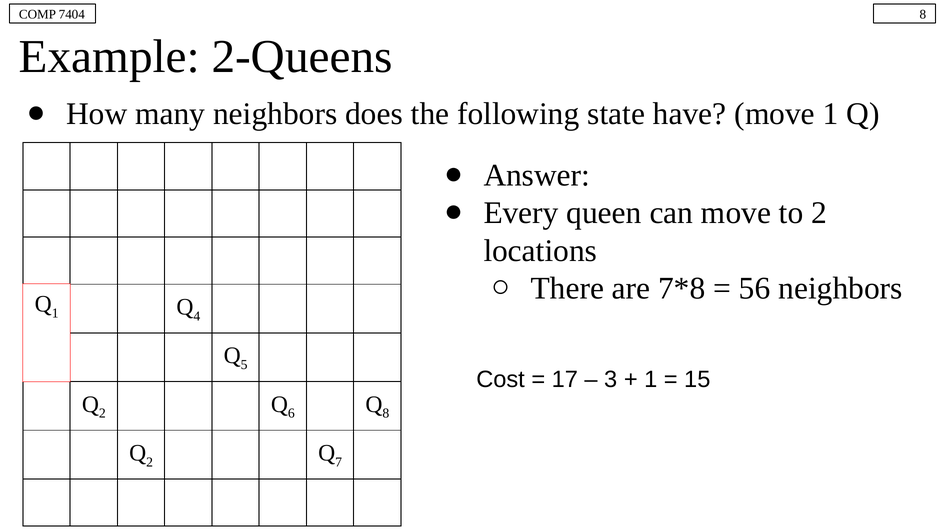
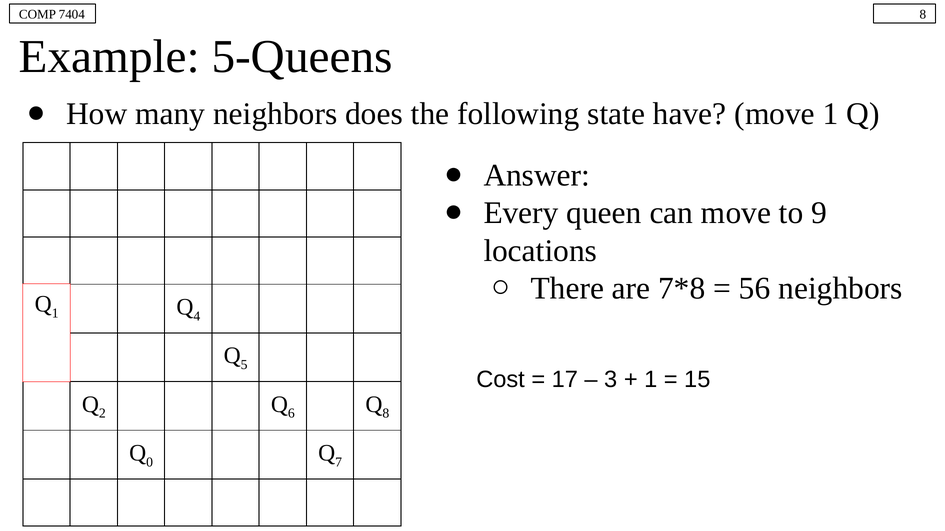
2-Queens: 2-Queens -> 5-Queens (302, 57)
to 2: 2 -> 9 (819, 213)
2: 2 -> 0 (150, 463)
